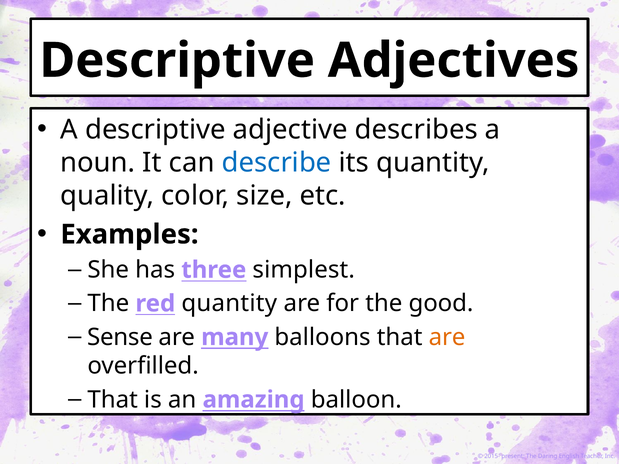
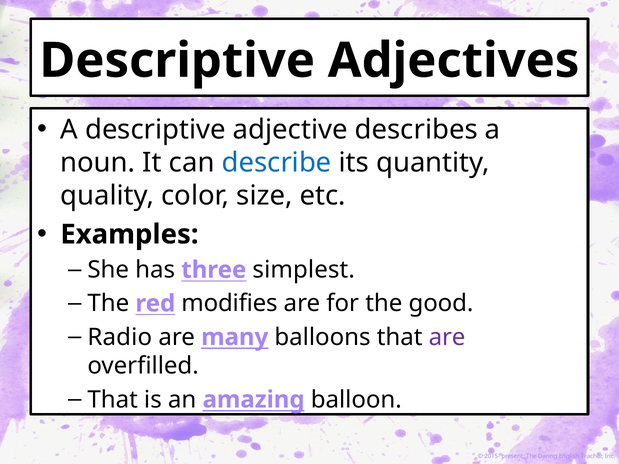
red quantity: quantity -> modifies (229, 304)
Sense: Sense -> Radio (120, 337)
are colour: orange -> purple (447, 337)
